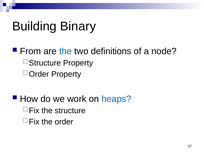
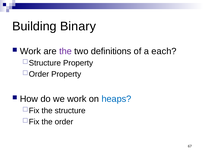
From: From -> Work (30, 51)
the colour: blue -> purple (65, 51)
node: node -> each (164, 51)
